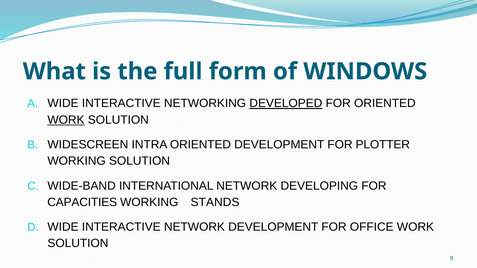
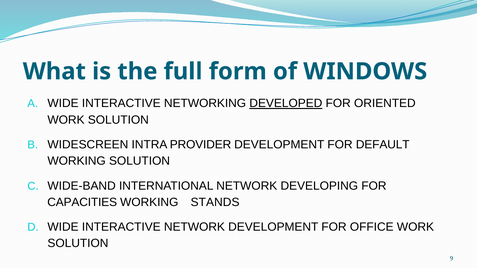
WORK underline: present -> none (66, 120)
INTRA ORIENTED: ORIENTED -> PROVIDER (200, 145)
PLOTTER: PLOTTER -> DEFAULT (383, 145)
